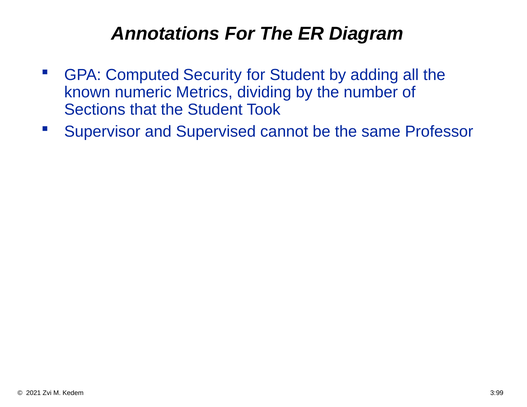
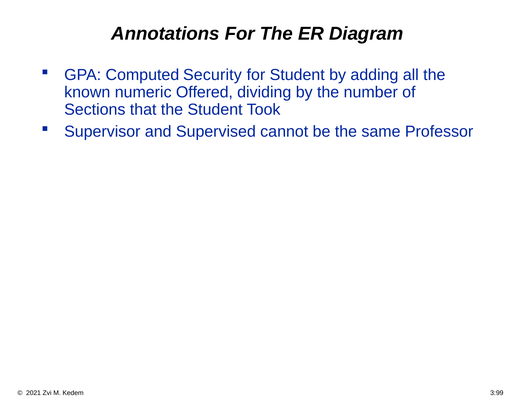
Metrics: Metrics -> Offered (204, 92)
